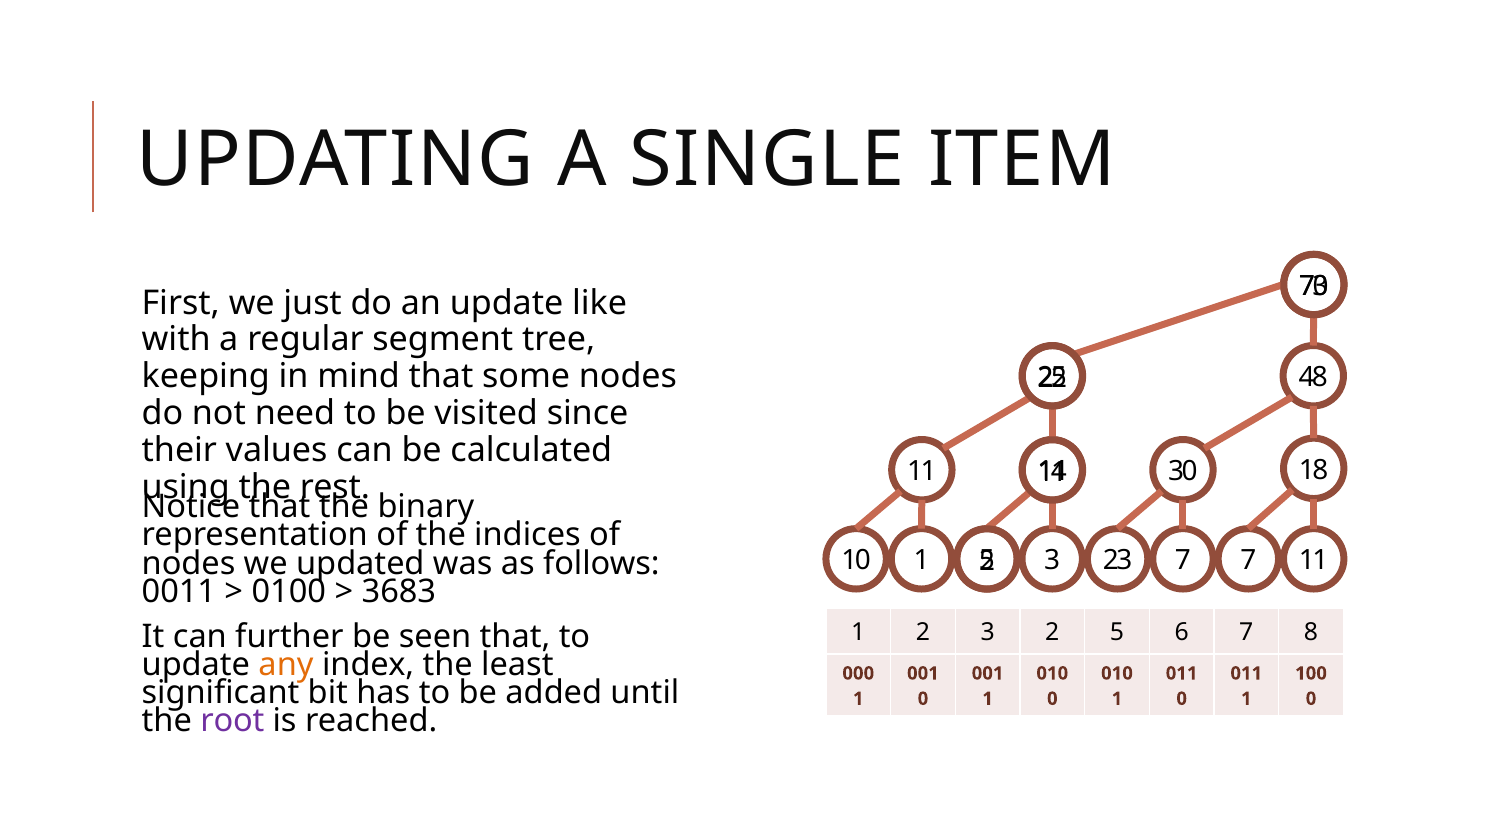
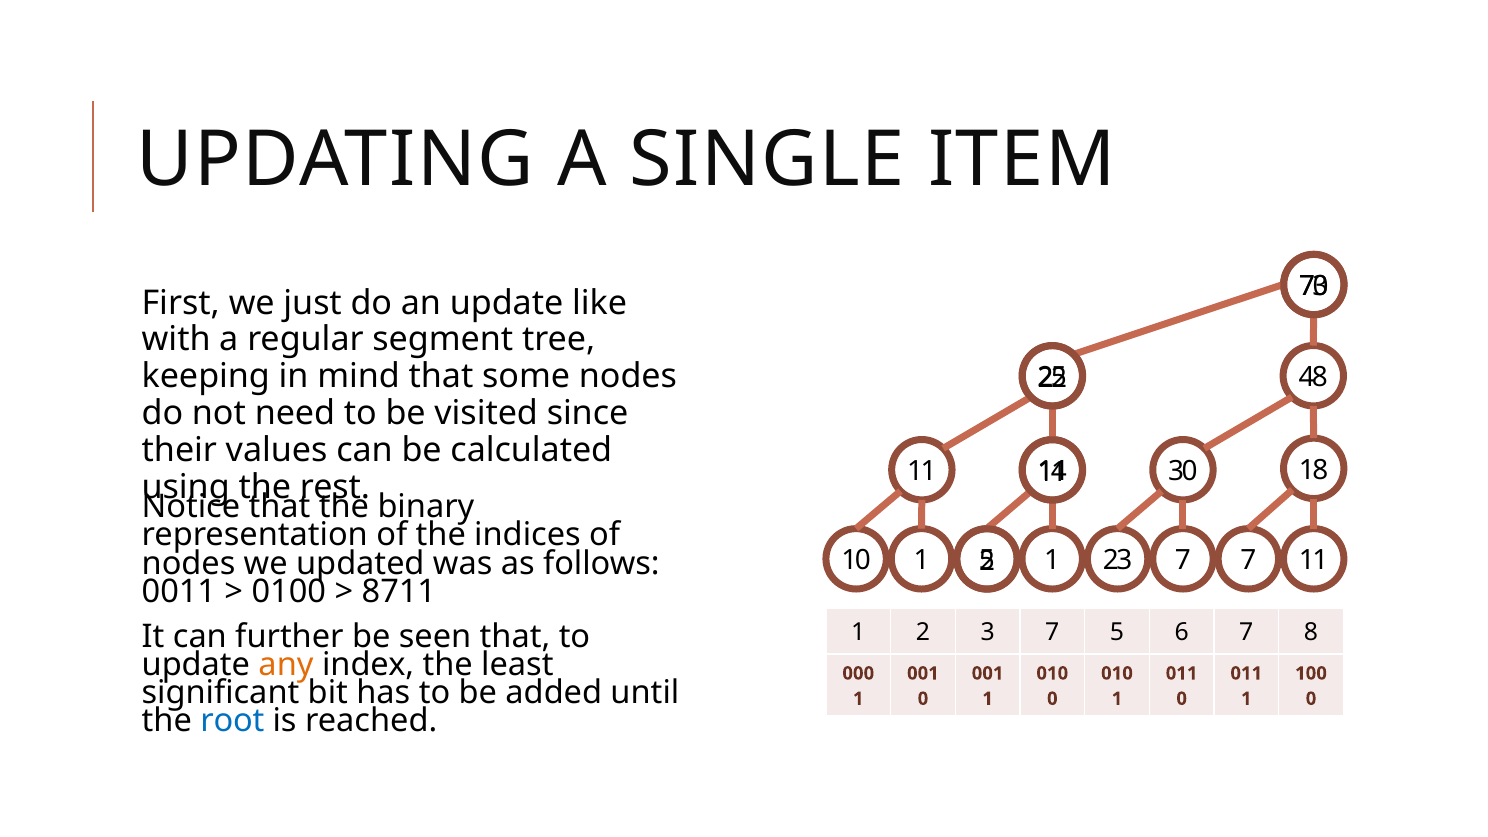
3: 3 -> 1 (1052, 561)
3683: 3683 -> 8711 (399, 591)
3 2: 2 -> 7 (1052, 633)
root colour: purple -> blue (232, 721)
